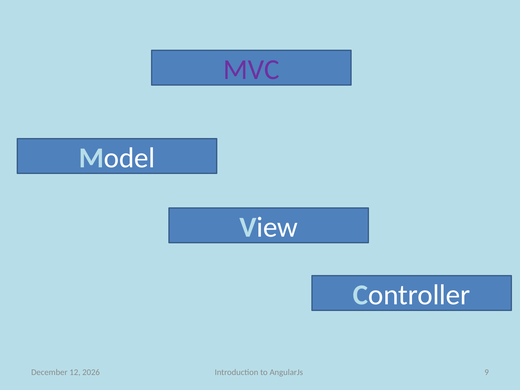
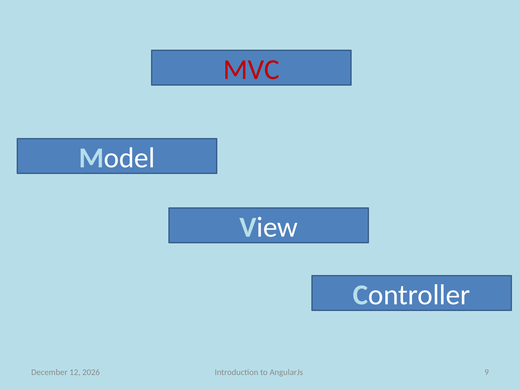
MVC colour: purple -> red (251, 70)
